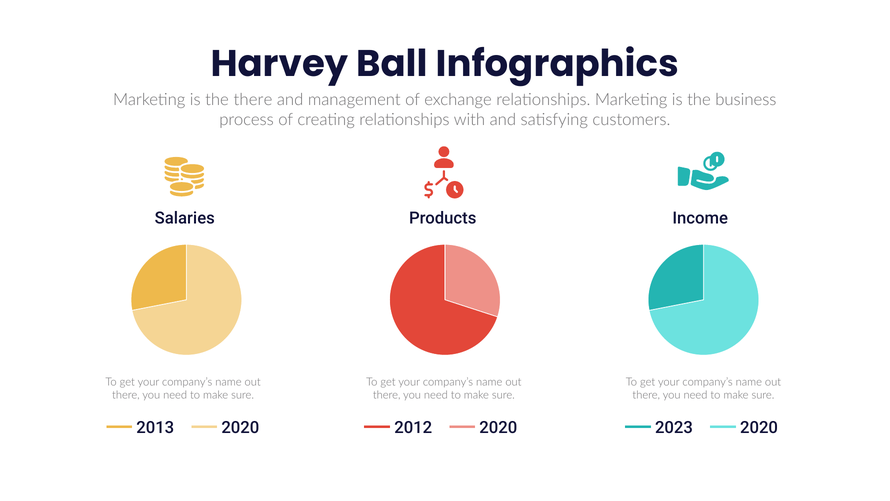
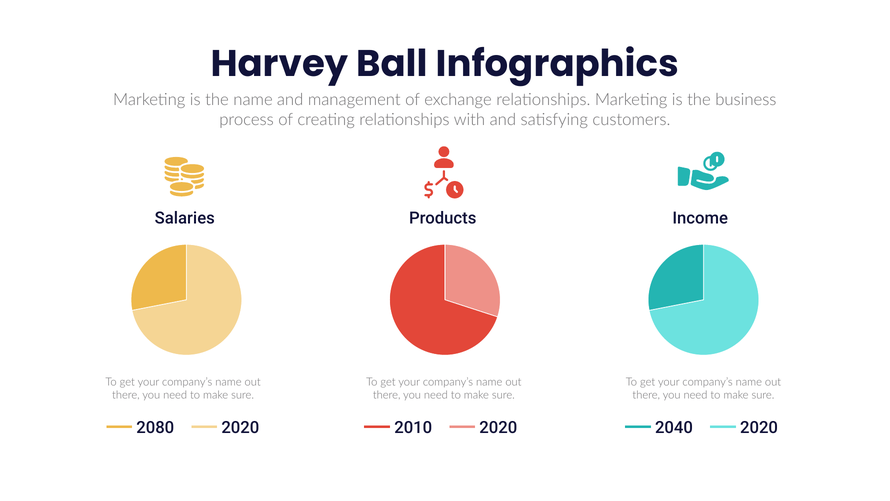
the there: there -> name (253, 100)
2013: 2013 -> 2080 (155, 428)
2012: 2012 -> 2010 (413, 428)
2023: 2023 -> 2040 (674, 428)
